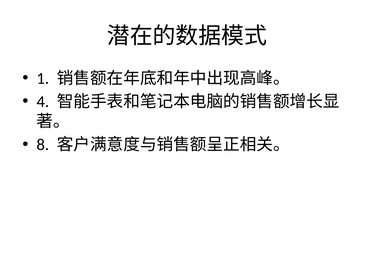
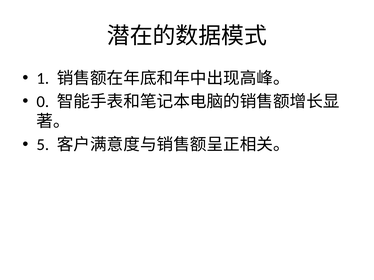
4: 4 -> 0 (43, 102)
8: 8 -> 5 (43, 145)
